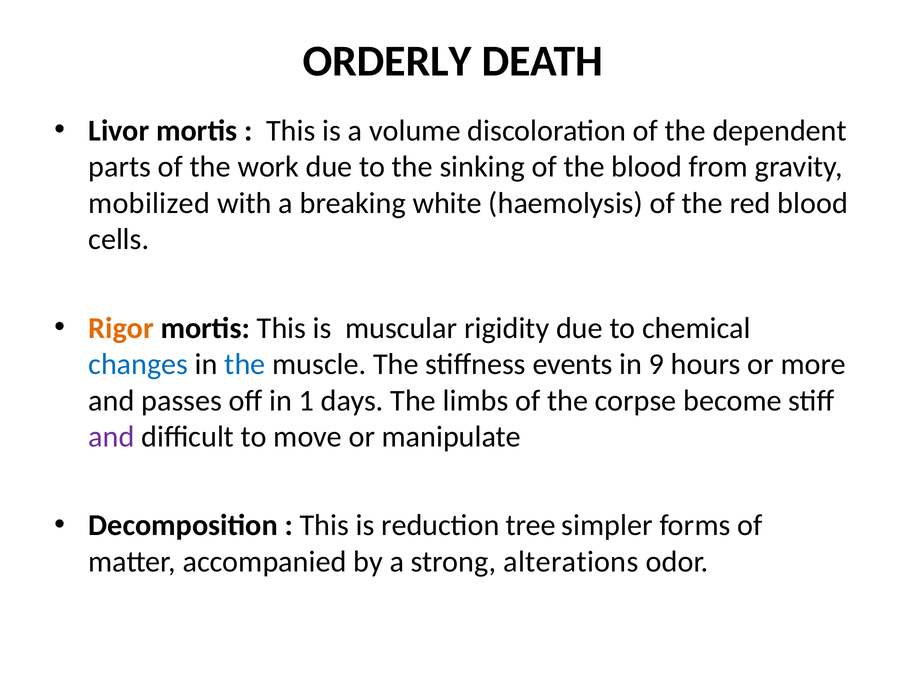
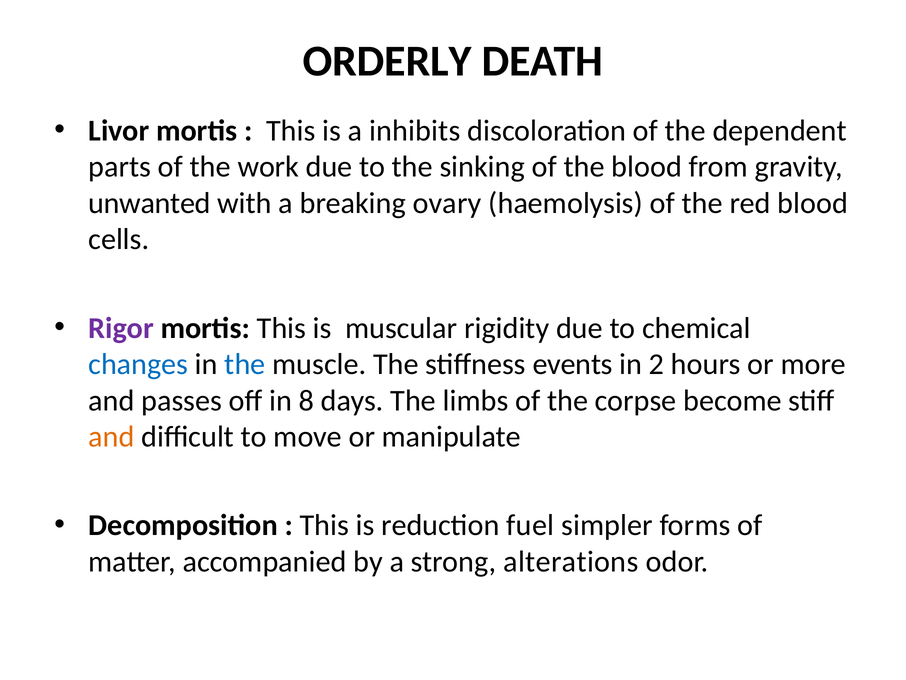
volume: volume -> inhibits (415, 130)
mobilized: mobilized -> unwanted (149, 203)
white: white -> ovary (447, 203)
Rigor colour: orange -> purple (121, 328)
9: 9 -> 2 (656, 364)
1: 1 -> 8 (307, 400)
and colour: purple -> orange (111, 437)
tree: tree -> fuel (530, 525)
